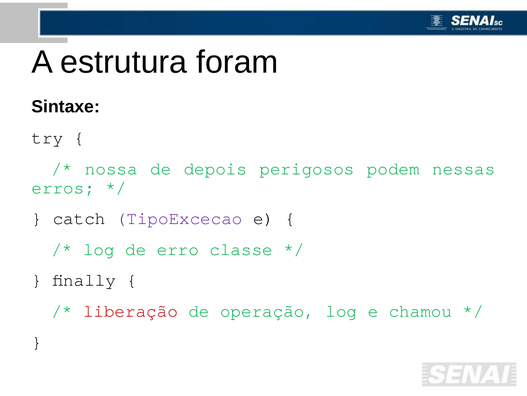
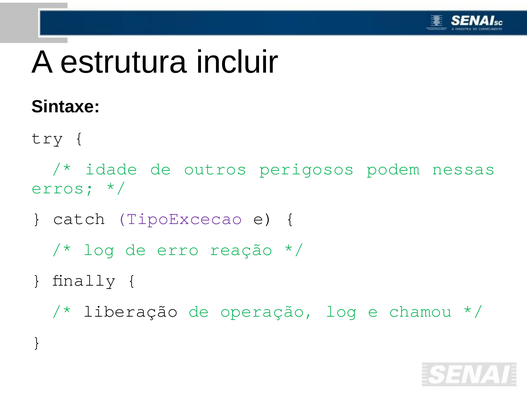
foram: foram -> incluir (237, 62)
nossa: nossa -> idade (111, 168)
depois: depois -> outros (215, 168)
classe: classe -> reação (241, 249)
liberação colour: red -> black (130, 310)
